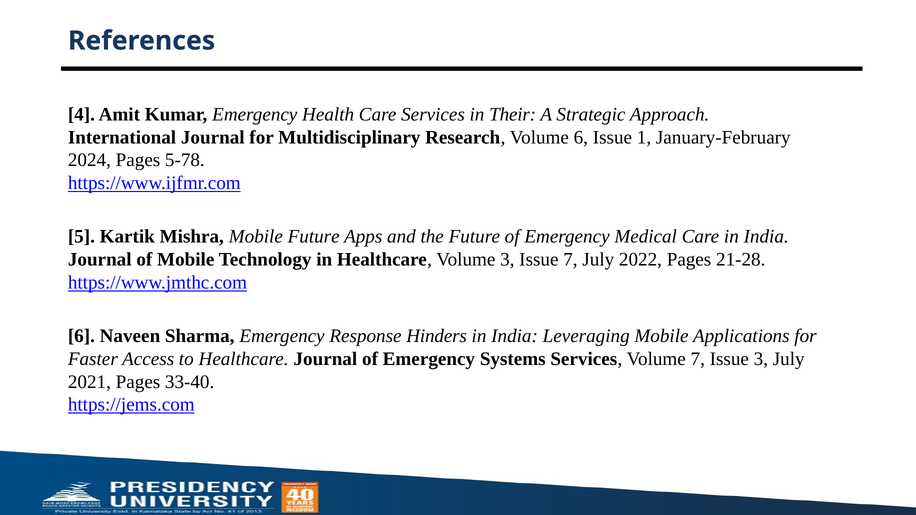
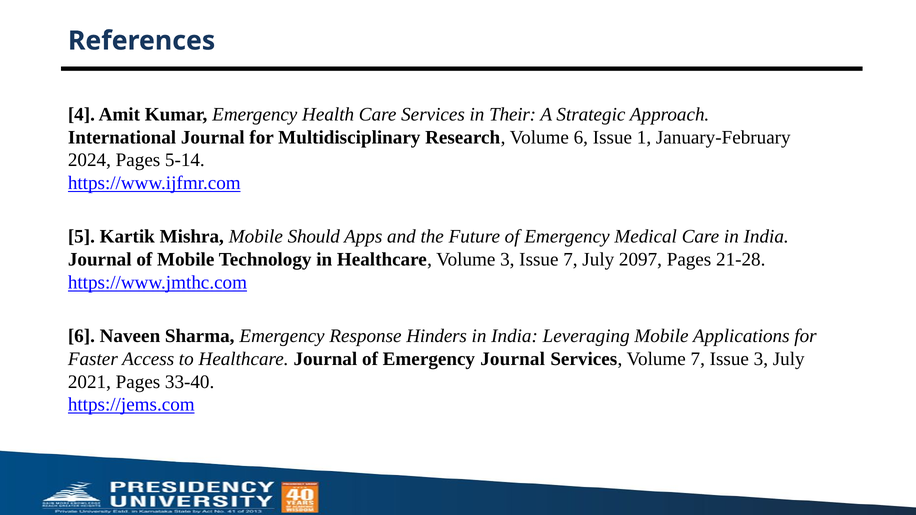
5-78: 5-78 -> 5-14 (185, 160)
Mobile Future: Future -> Should (314, 237)
2022: 2022 -> 2097 (640, 260)
Emergency Systems: Systems -> Journal (513, 359)
